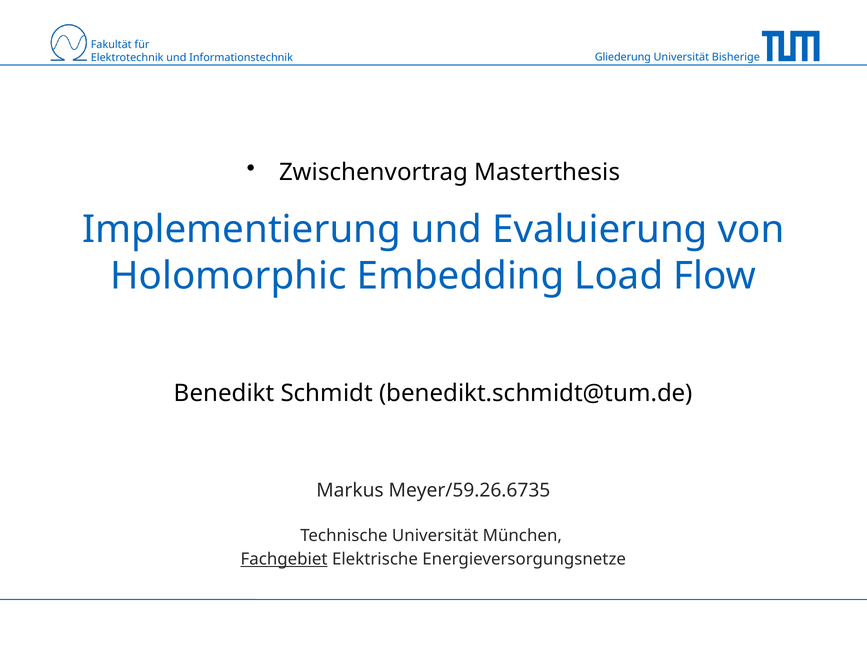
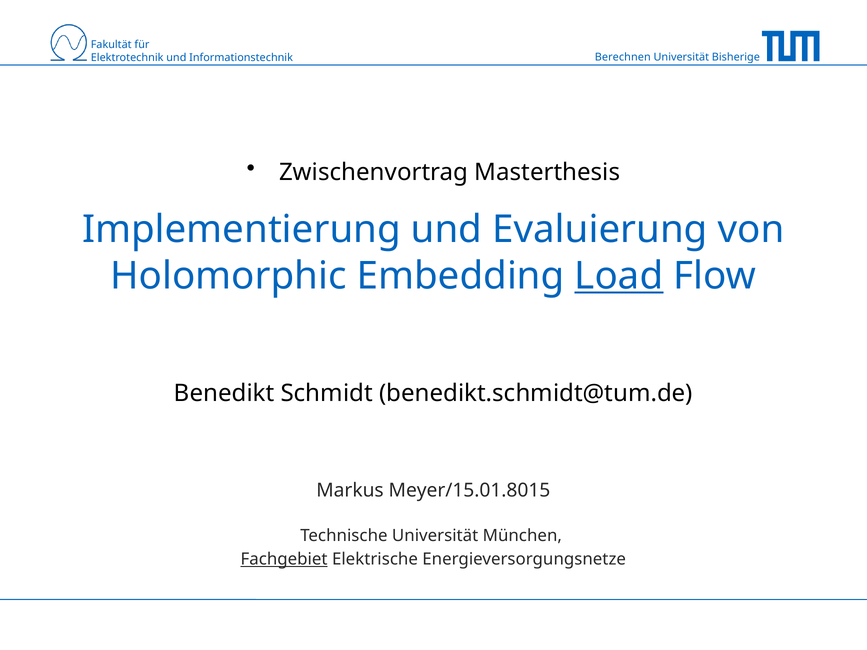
Gliederung: Gliederung -> Berechnen (623, 57)
Load underline: none -> present (619, 276)
Meyer/59.26.6735: Meyer/59.26.6735 -> Meyer/15.01.8015 (469, 491)
